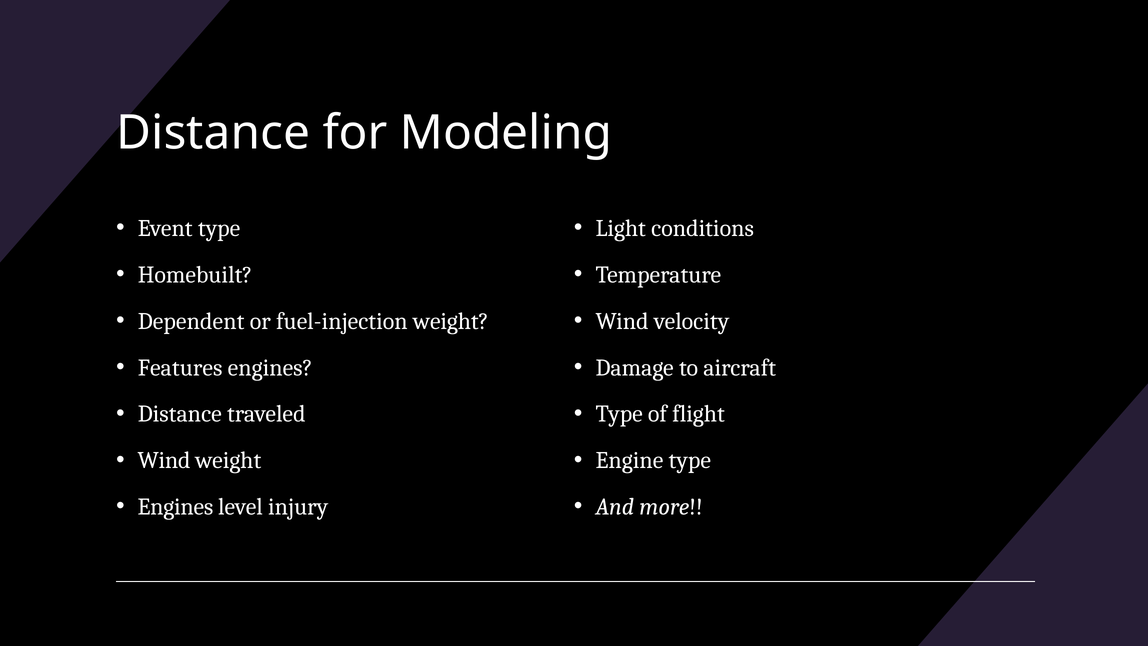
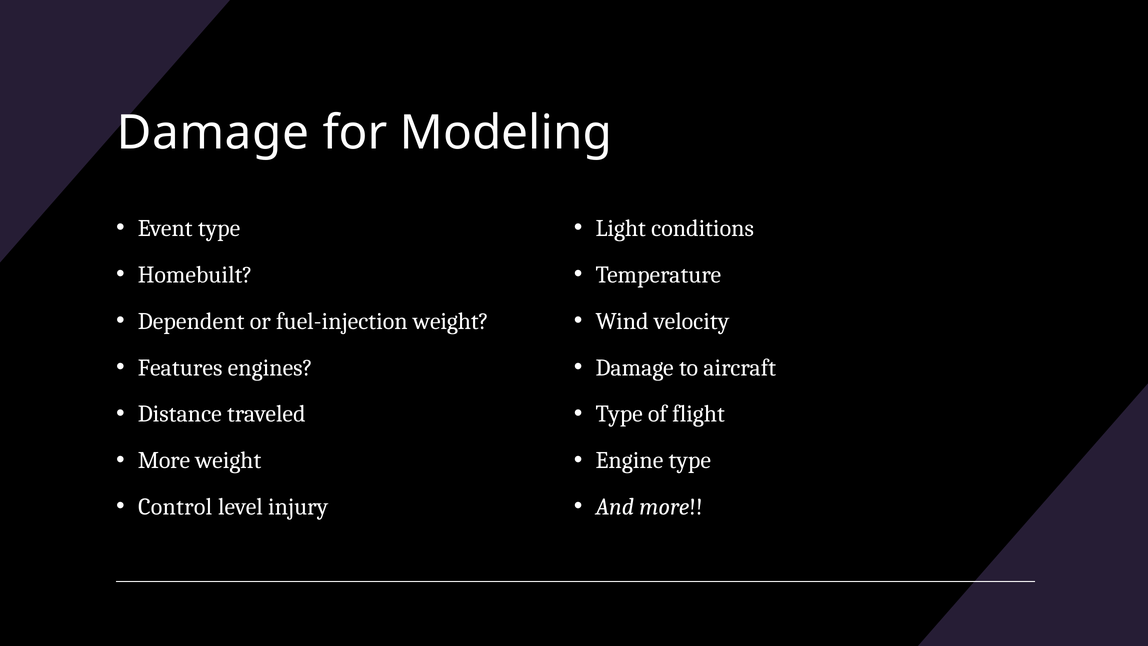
Distance: Distance -> Damage (213, 133)
Wind: Wind -> More (164, 460)
Engines: Engines -> Control (175, 507)
